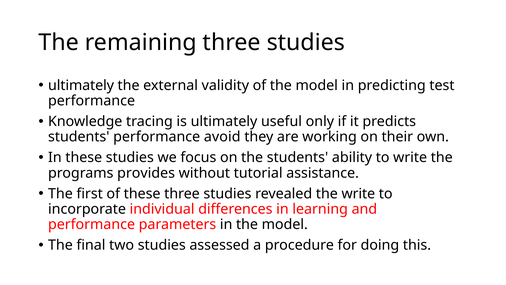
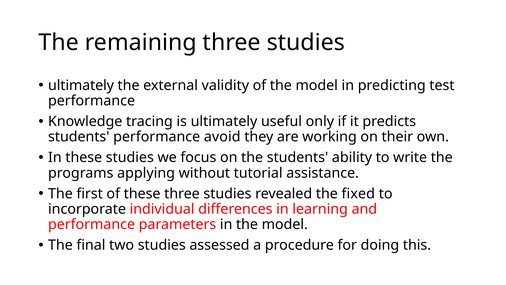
provides: provides -> applying (146, 173)
the write: write -> fixed (358, 193)
